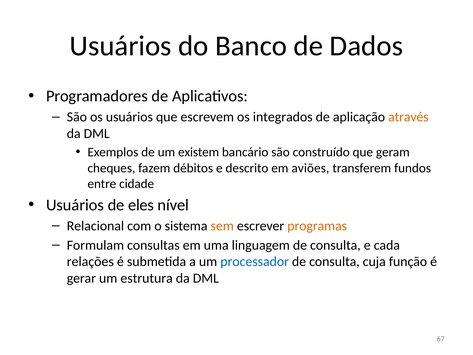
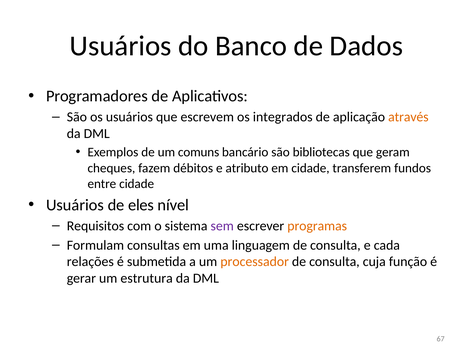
existem: existem -> comuns (199, 152)
construído: construído -> bibliotecas (321, 152)
descrito: descrito -> atributo (247, 168)
em aviões: aviões -> cidade (310, 168)
Relacional: Relacional -> Requisitos (95, 226)
sem colour: orange -> purple (222, 226)
processador colour: blue -> orange (255, 262)
